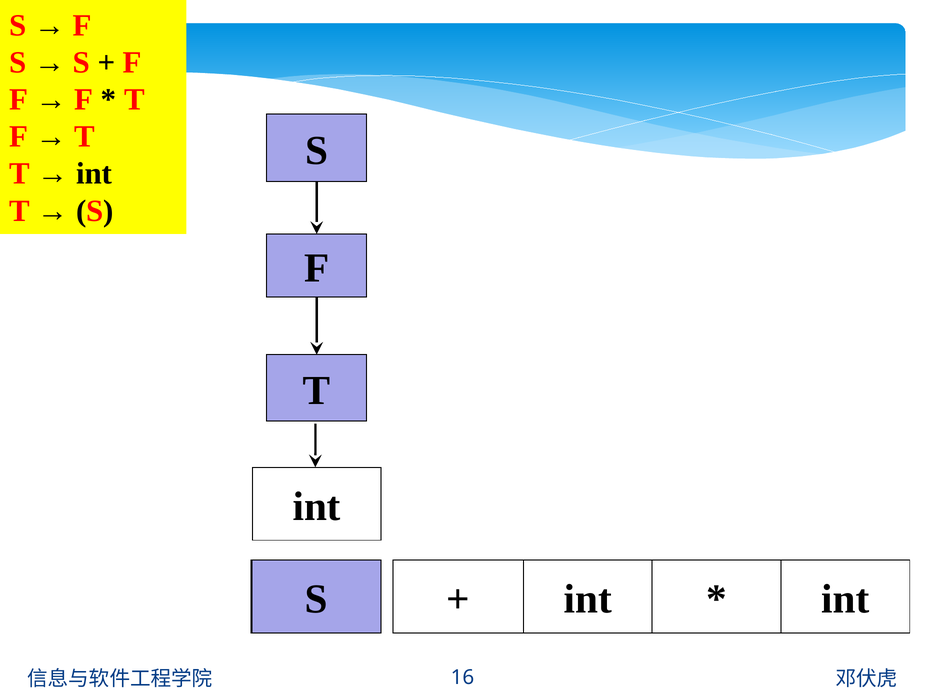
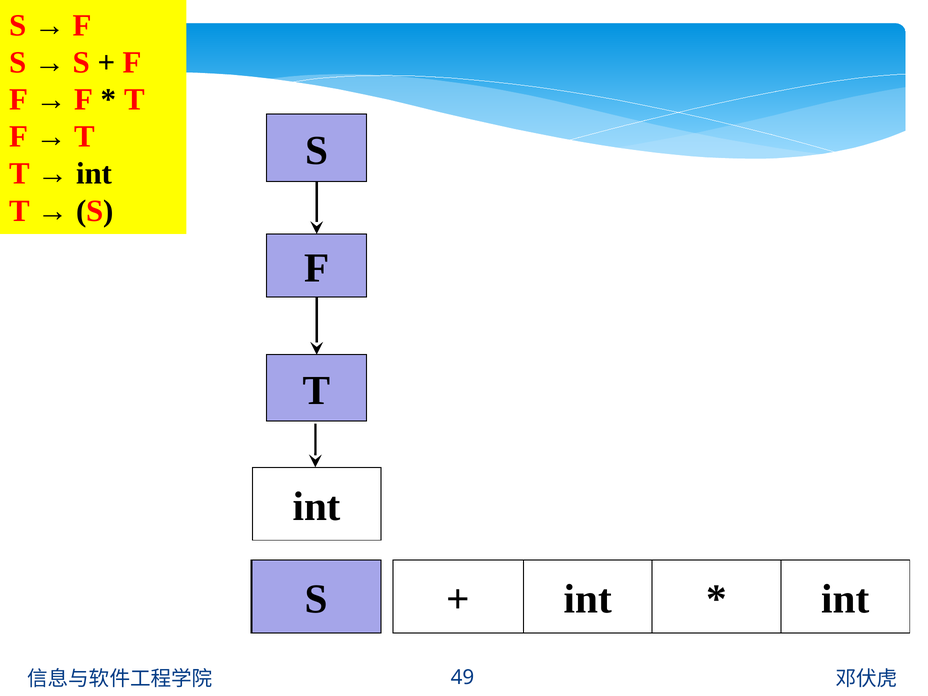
16: 16 -> 49 (462, 677)
